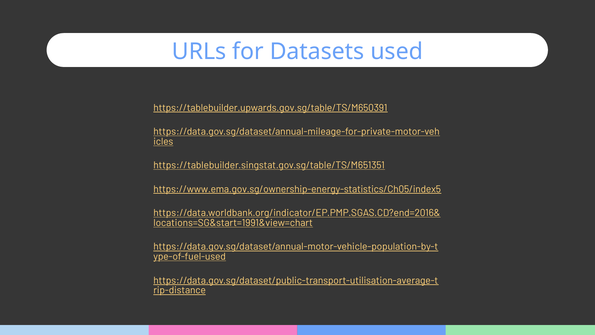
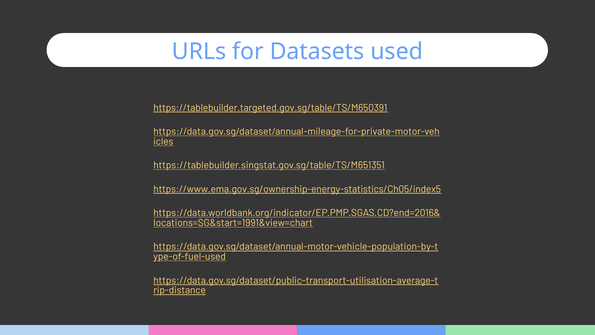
https://tablebuilder.upwards.gov.sg/table/TS/M650391: https://tablebuilder.upwards.gov.sg/table/TS/M650391 -> https://tablebuilder.targeted.gov.sg/table/TS/M650391 (270, 108)
